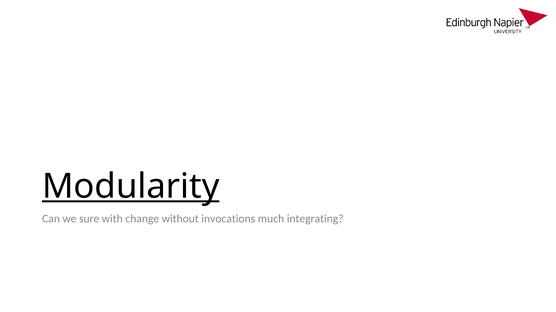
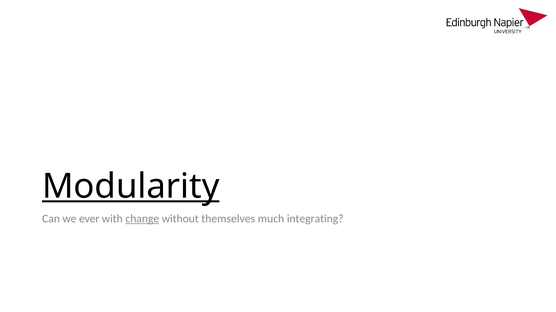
sure: sure -> ever (89, 219)
change underline: none -> present (142, 219)
invocations: invocations -> themselves (228, 219)
